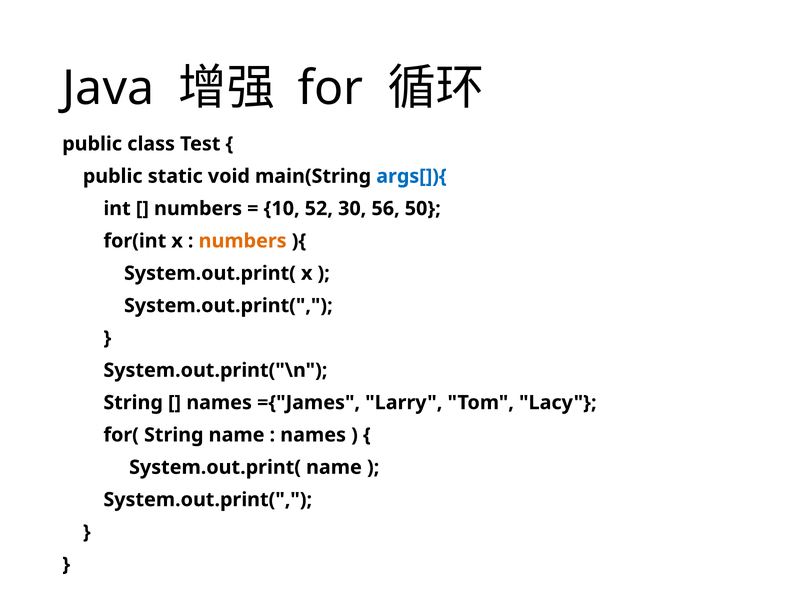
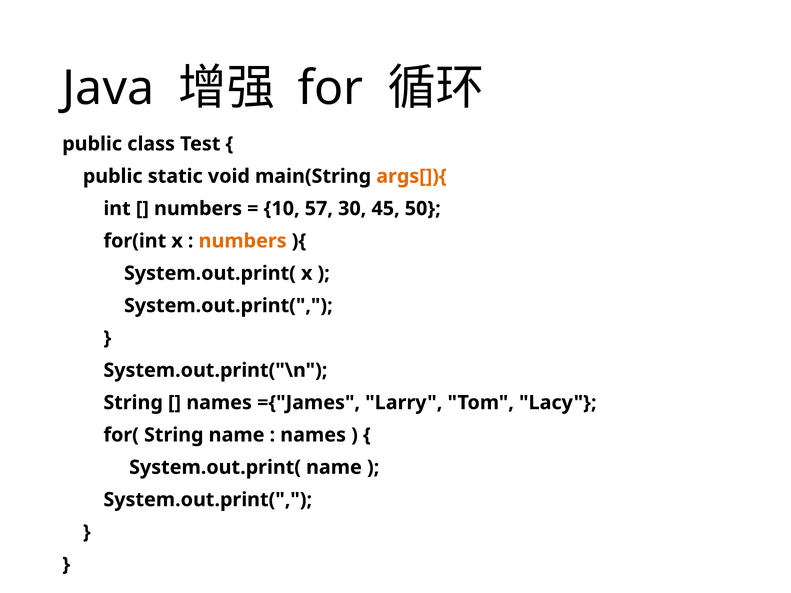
args[]){ colour: blue -> orange (411, 176)
52: 52 -> 57 (319, 209)
56: 56 -> 45 (386, 209)
